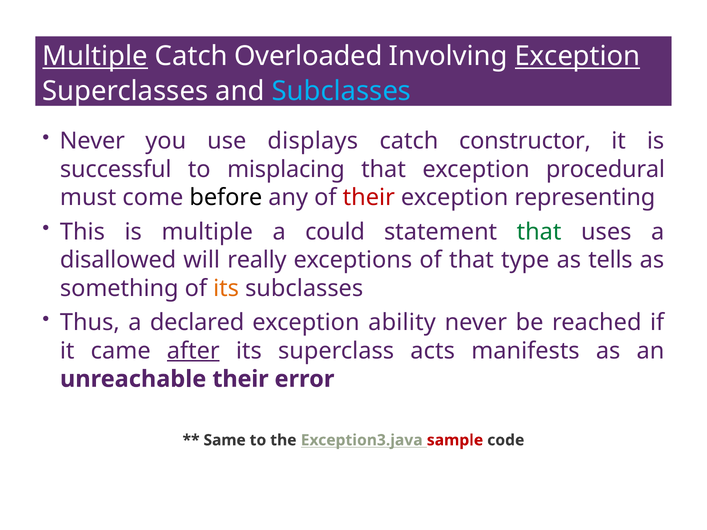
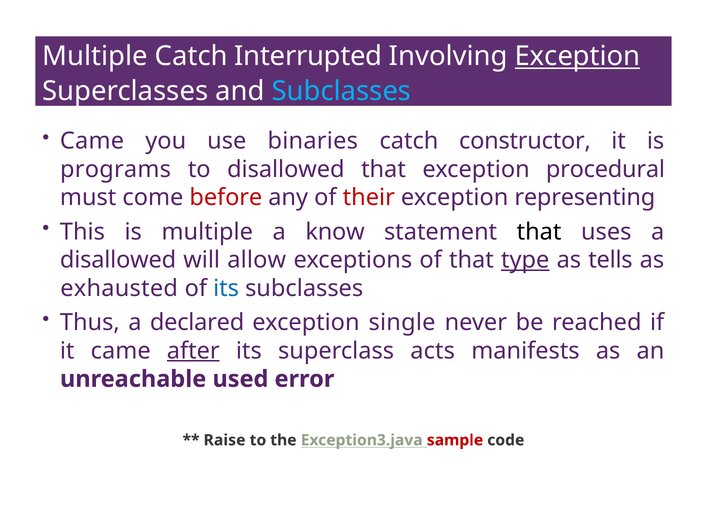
Multiple underline: present -> none (95, 56)
Overloaded: Overloaded -> Interrupted (308, 56)
Never: Never -> Came (92, 141)
displays: displays -> binaries (313, 141)
successful: successful -> programs (116, 169)
to misplacing: misplacing -> disallowed (286, 169)
before colour: black -> red (226, 198)
could: could -> know (335, 232)
that colour: green -> black (539, 232)
really: really -> allow (257, 260)
type underline: none -> present (525, 260)
something: something -> exhausted (119, 289)
its colour: orange -> blue (226, 289)
ability: ability -> single (402, 323)
unreachable their: their -> used (240, 379)
Same: Same -> Raise (225, 440)
